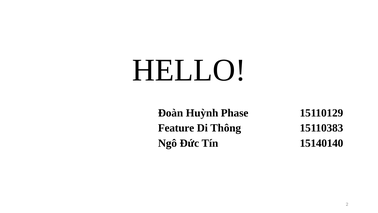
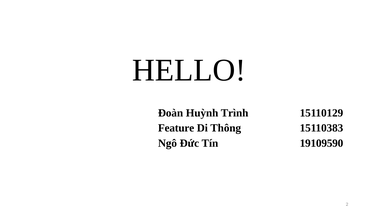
Phase: Phase -> Trình (235, 113)
15140140: 15140140 -> 19109590 (321, 143)
